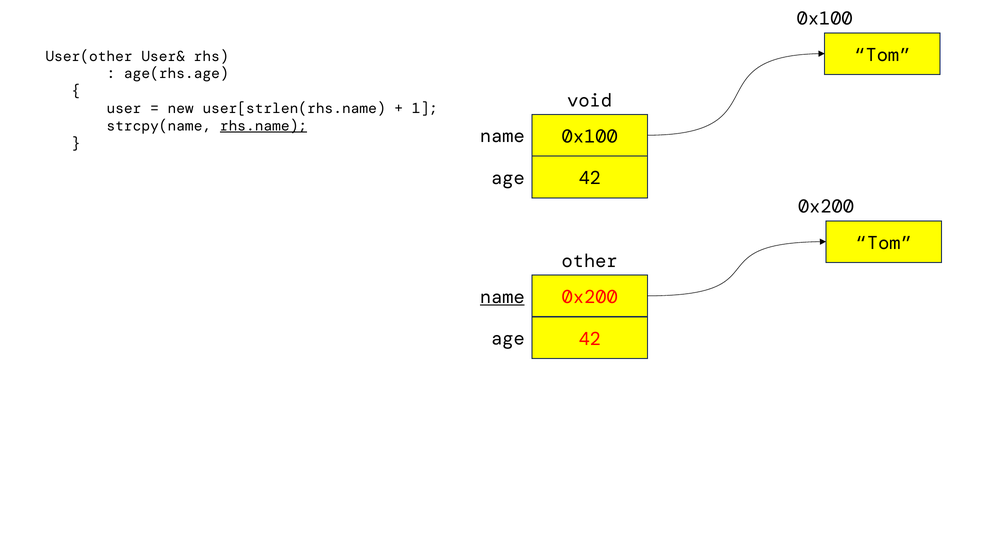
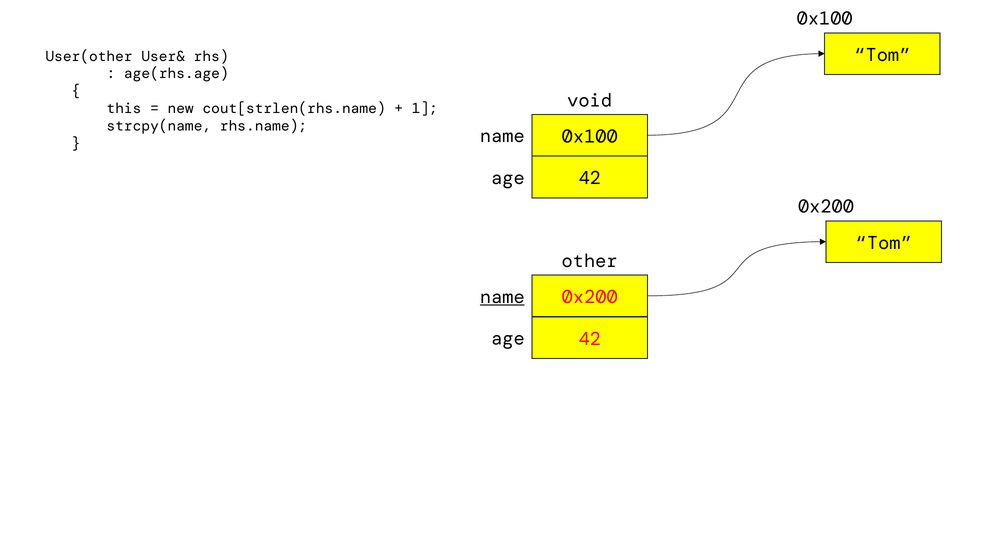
user: user -> this (124, 109)
user[strlen(rhs.name: user[strlen(rhs.name -> cout[strlen(rhs.name (294, 109)
rhs.name underline: present -> none (264, 126)
